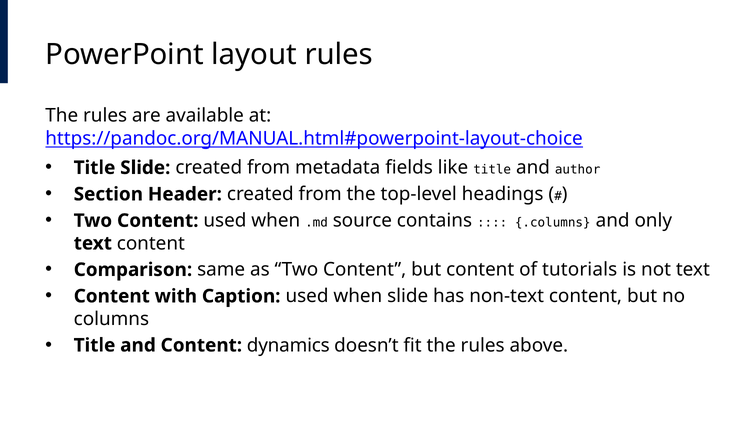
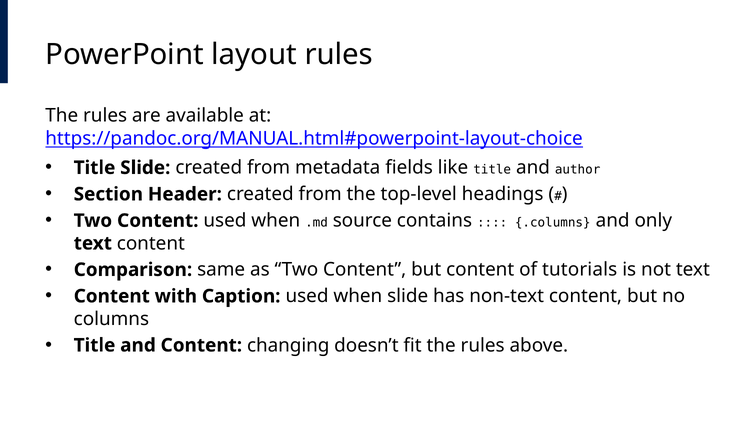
dynamics: dynamics -> changing (288, 346)
